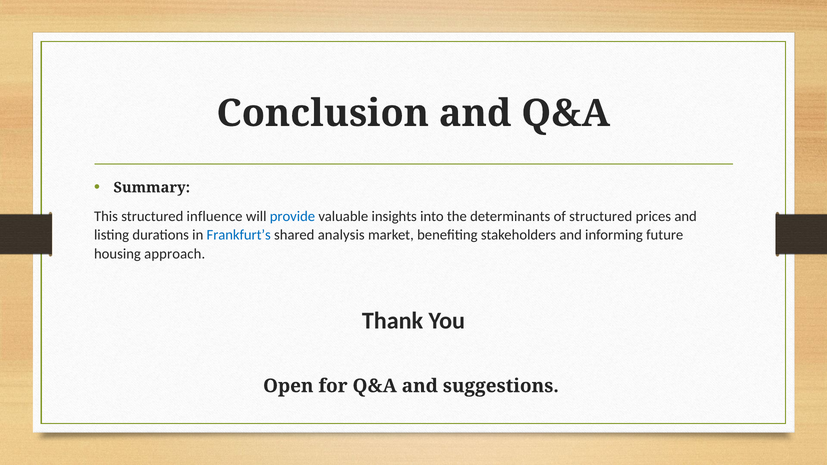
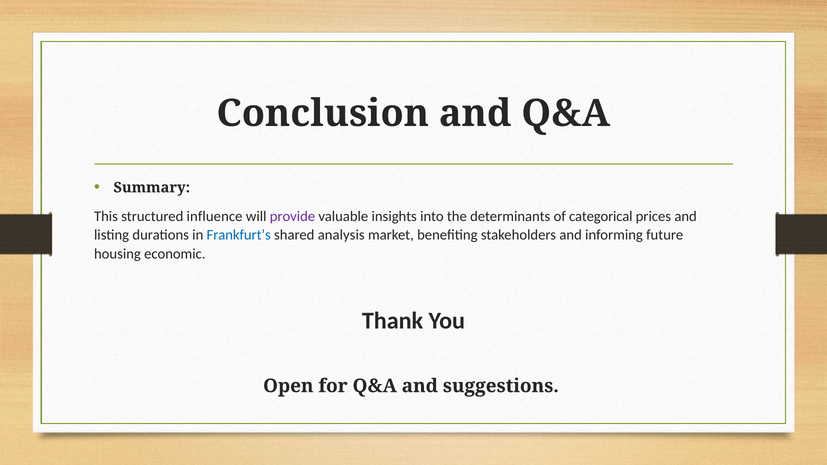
provide colour: blue -> purple (292, 216)
of structured: structured -> categorical (601, 216)
approach: approach -> economic (175, 254)
